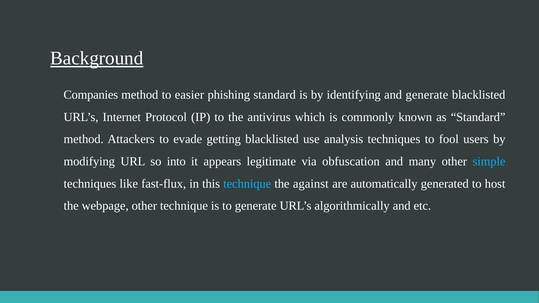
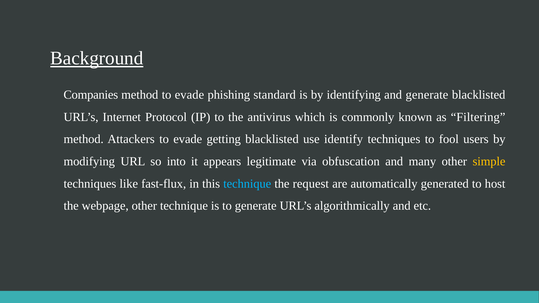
method to easier: easier -> evade (189, 95)
as Standard: Standard -> Filtering (478, 117)
analysis: analysis -> identify (344, 139)
simple colour: light blue -> yellow (489, 162)
against: against -> request (311, 184)
